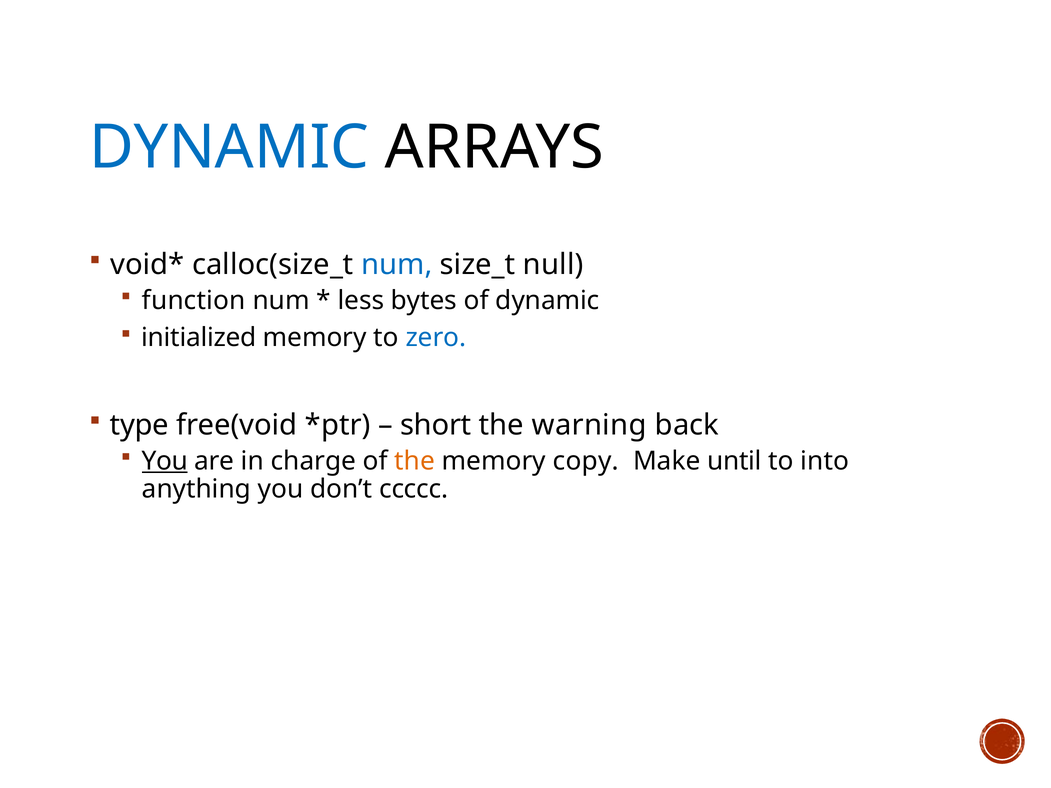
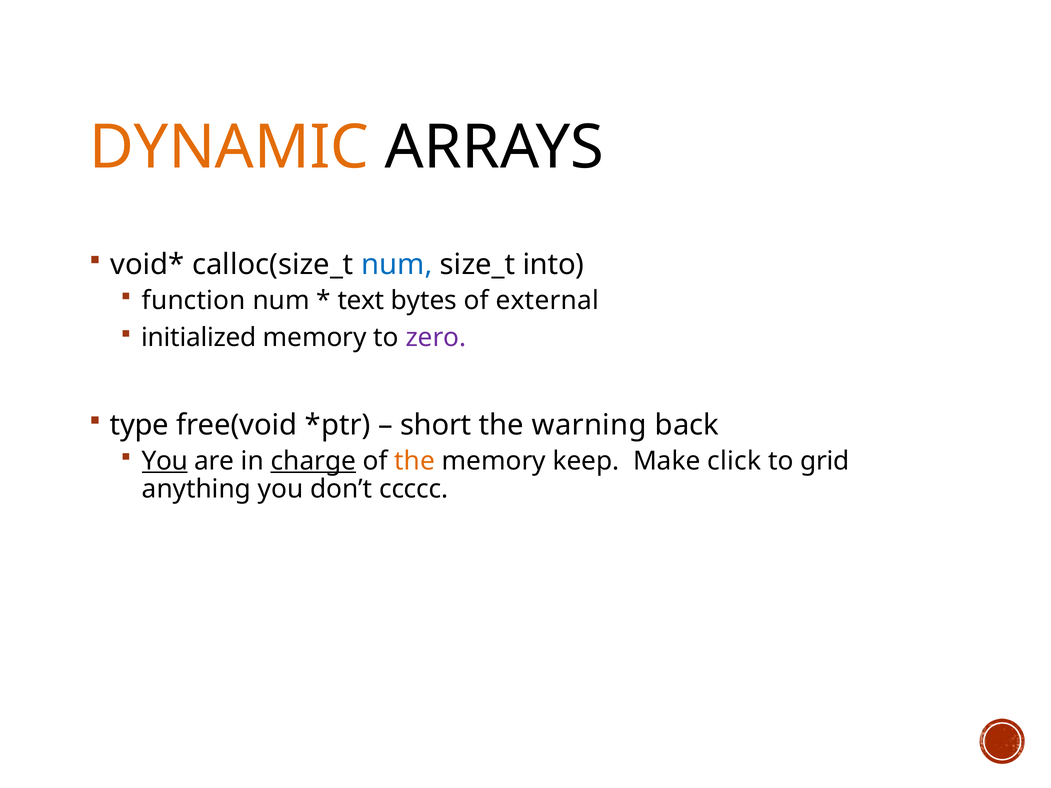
DYNAMIC colour: blue -> orange (229, 148)
null: null -> into (553, 265)
less: less -> text (361, 301)
of dynamic: dynamic -> external (547, 301)
zero colour: blue -> purple (436, 338)
charge underline: none -> present (313, 461)
copy: copy -> keep (586, 461)
until: until -> click (734, 461)
into: into -> grid (825, 461)
